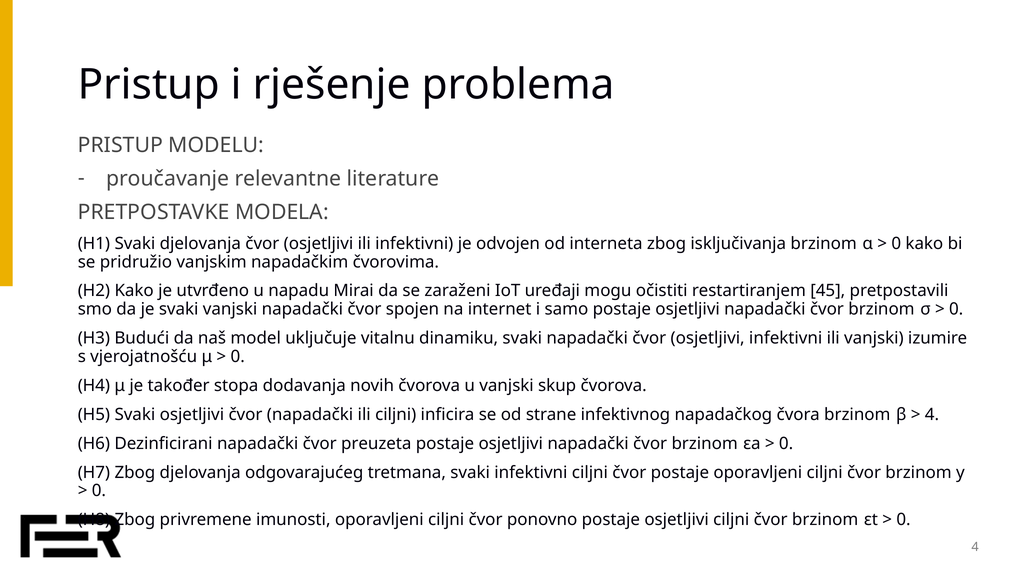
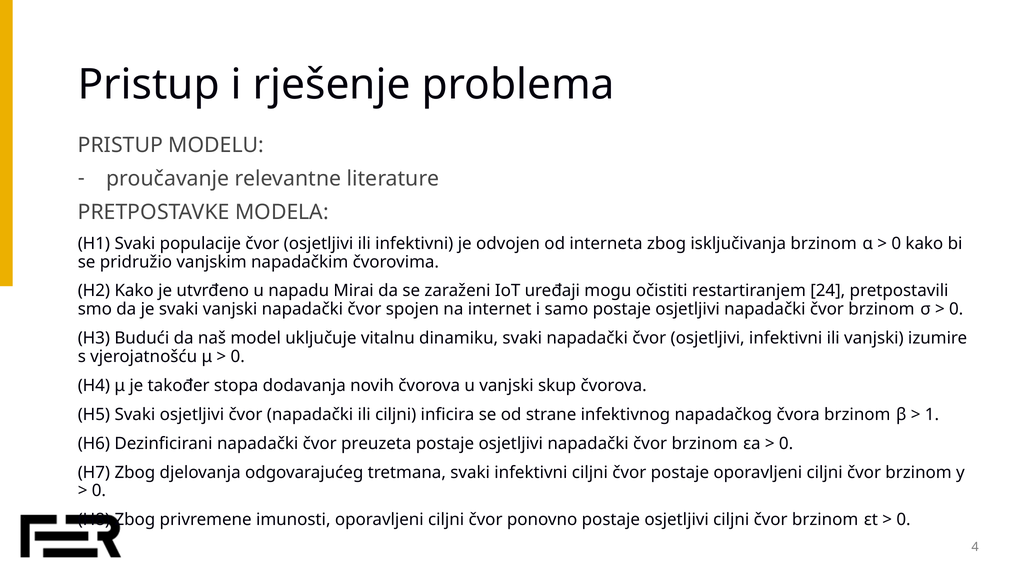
Svaki djelovanja: djelovanja -> populacije (200, 243)
45: 45 -> 24 (828, 291)
4: 4 -> 1 (932, 414)
